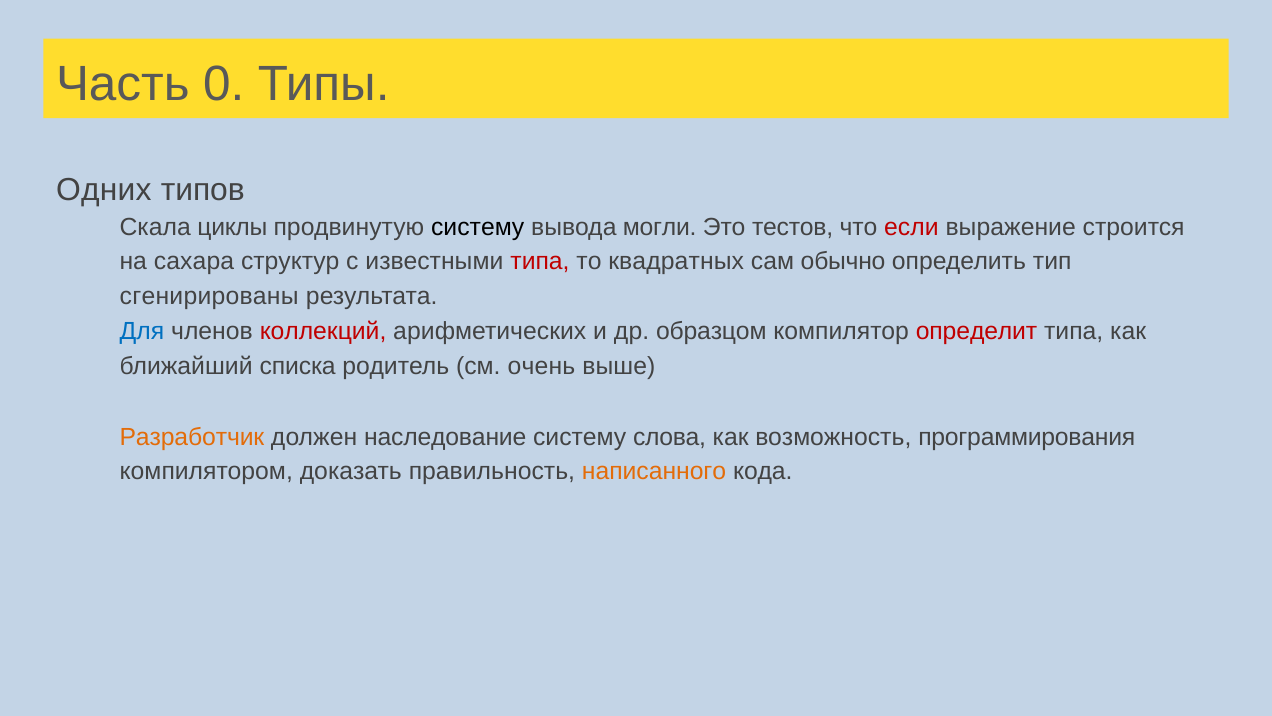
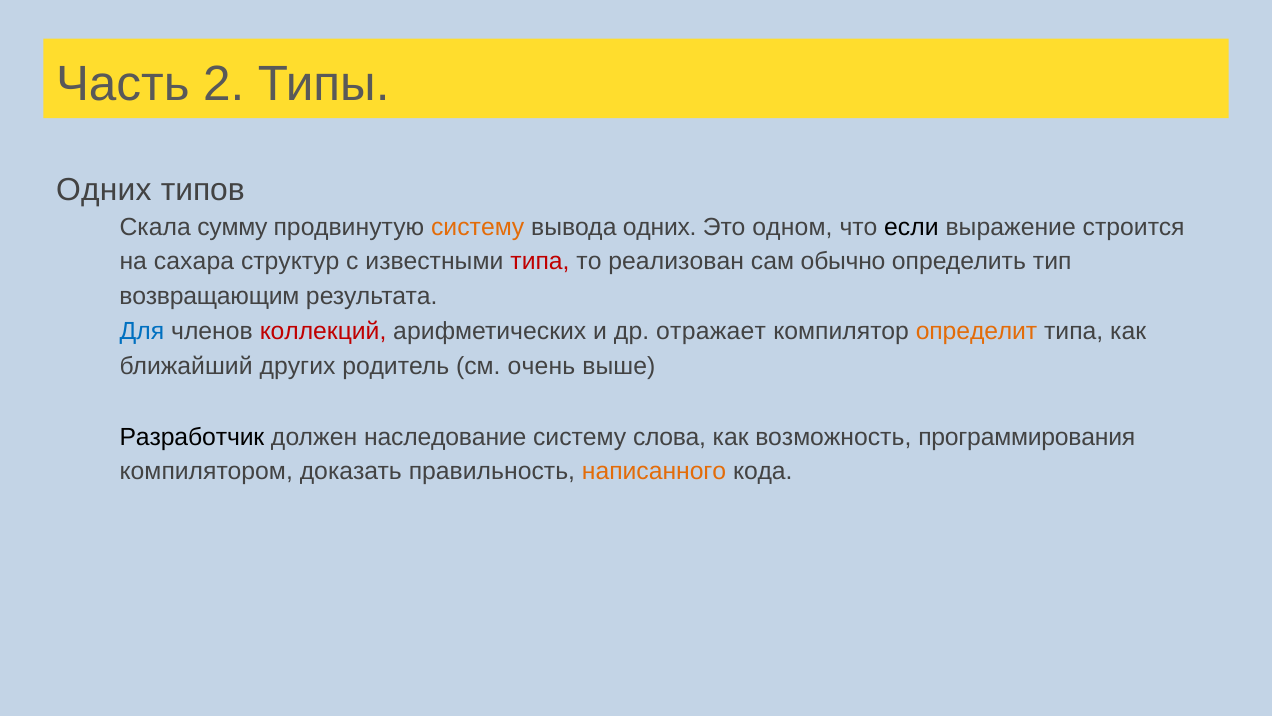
0: 0 -> 2 (224, 84)
циклы: циклы -> сумму (232, 227)
систему colour: black -> orange (478, 227)
вывода могли: могли -> одних (660, 227)
тестов: тестов -> одном (792, 227)
если colour: red -> black (911, 227)
квадратных: квадратных -> реализован (676, 262)
сгенирированы: сгенирированы -> возвращающим (209, 296)
образцом: образцом -> отражает (711, 332)
определит colour: red -> orange (977, 332)
списка: списка -> других (298, 366)
Разработчик colour: orange -> black (192, 437)
